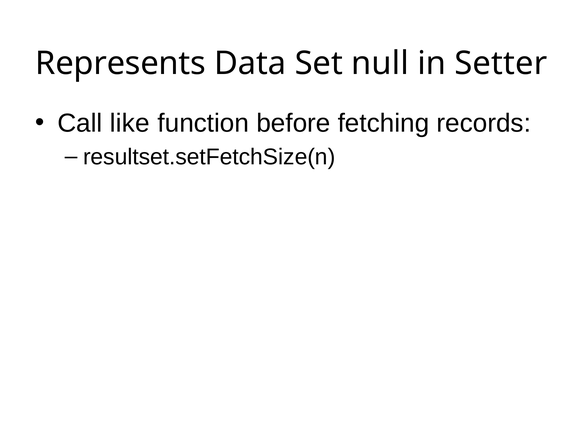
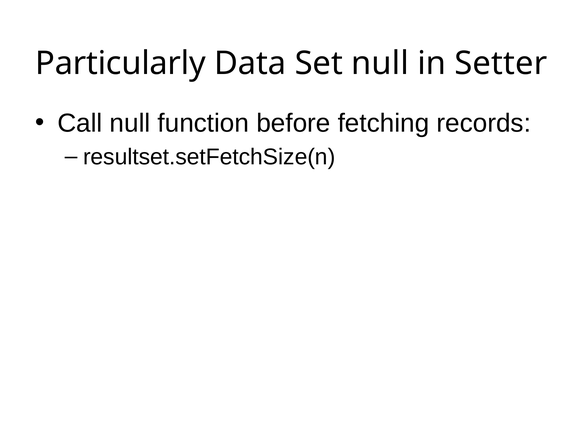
Represents: Represents -> Particularly (121, 64)
Call like: like -> null (130, 123)
